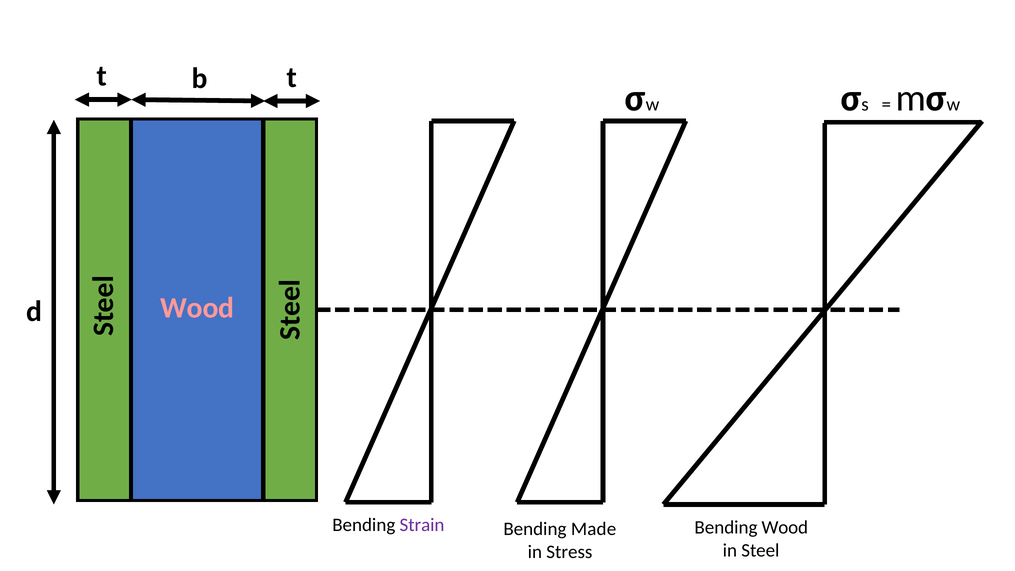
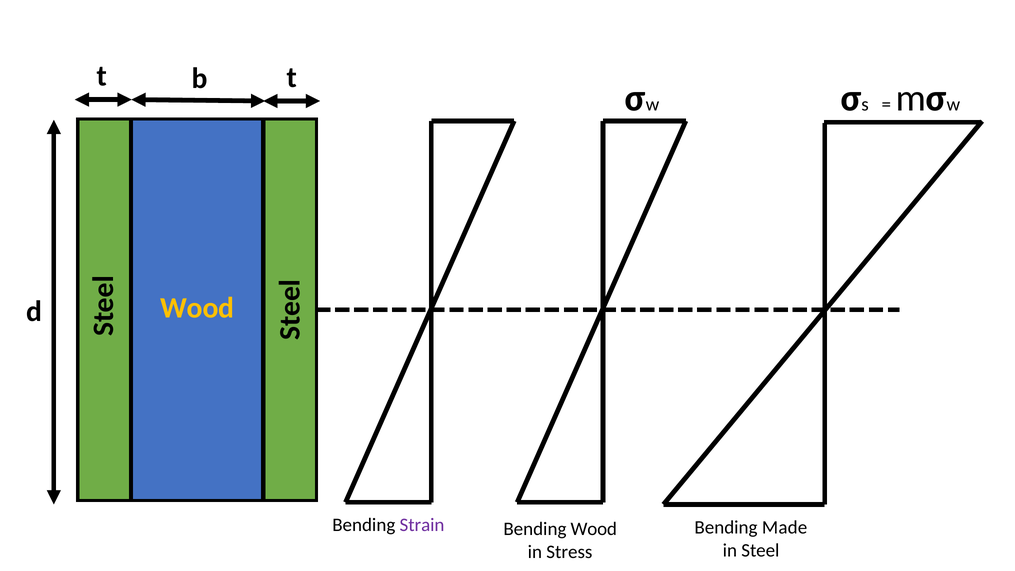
Wood colour: pink -> yellow (197, 308)
Bending Made: Made -> Wood (594, 529)
Bending Wood: Wood -> Made (785, 527)
